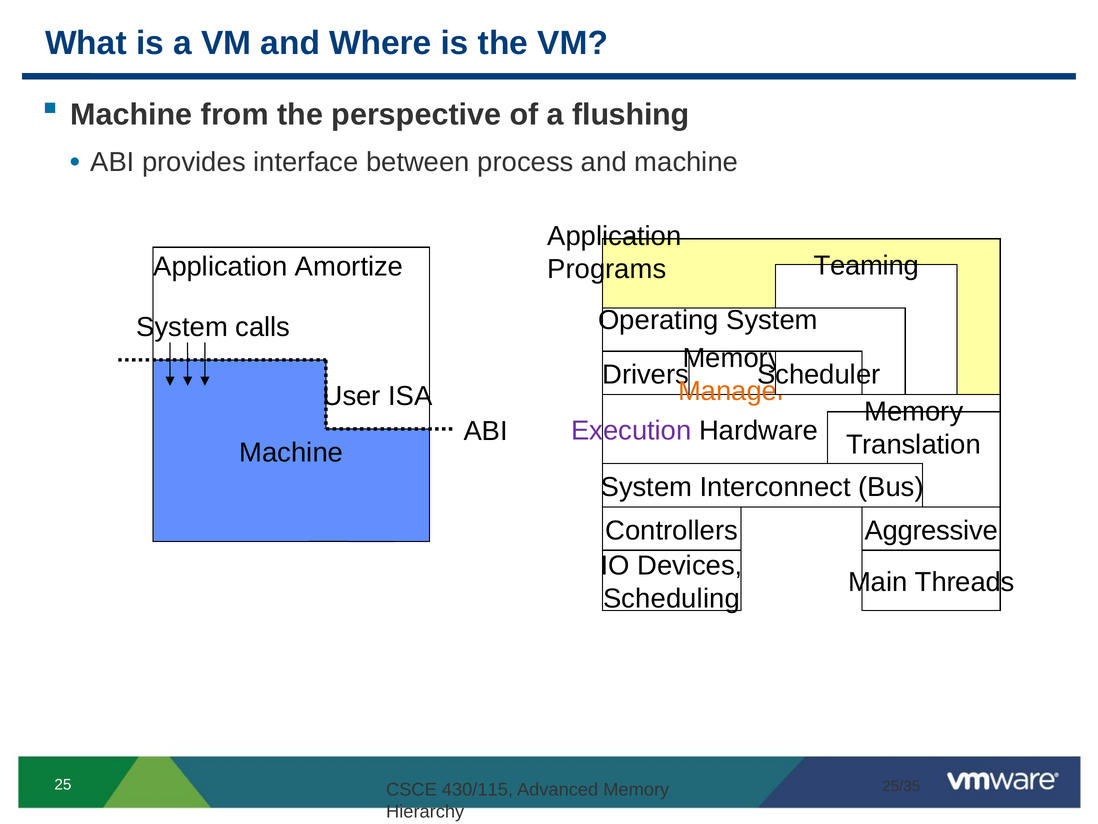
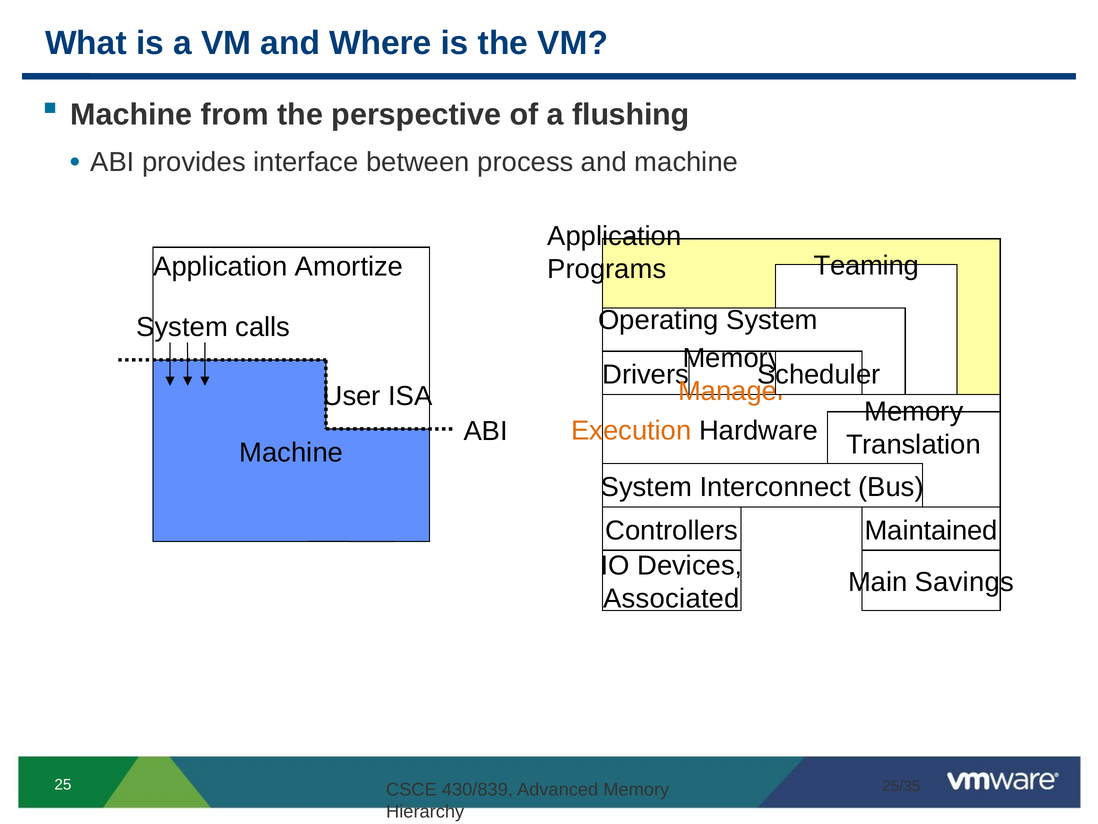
Execution colour: purple -> orange (631, 431)
Aggressive: Aggressive -> Maintained (931, 530)
Threads: Threads -> Savings (964, 582)
Scheduling: Scheduling -> Associated (671, 598)
430/115: 430/115 -> 430/839 (477, 789)
